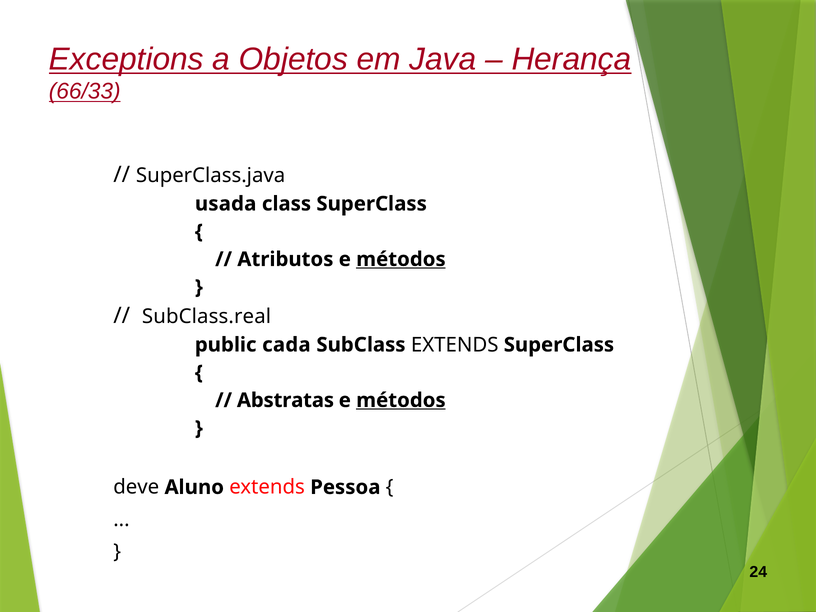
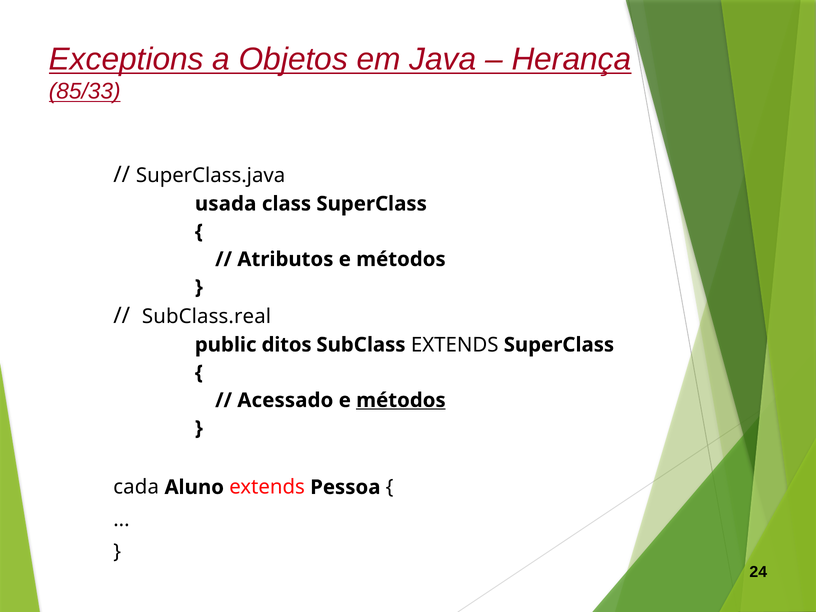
66/33: 66/33 -> 85/33 (85, 91)
métodos underline: present -> none (401, 259)
cada: cada -> ditos (287, 345)
Abstratas: Abstratas -> Acessado (285, 400)
deve: deve -> cada (136, 487)
